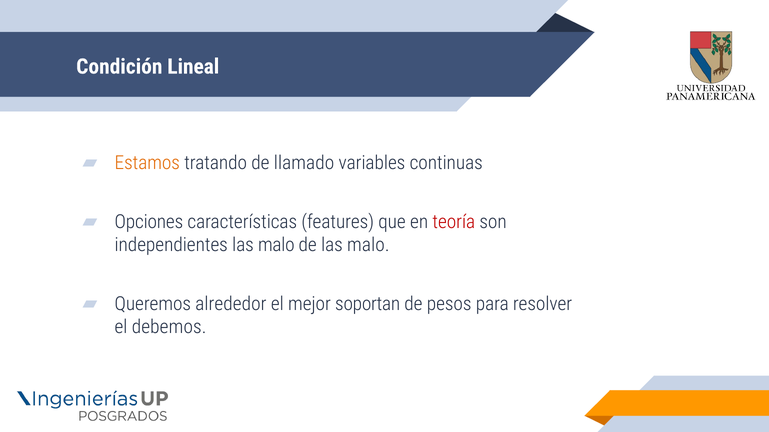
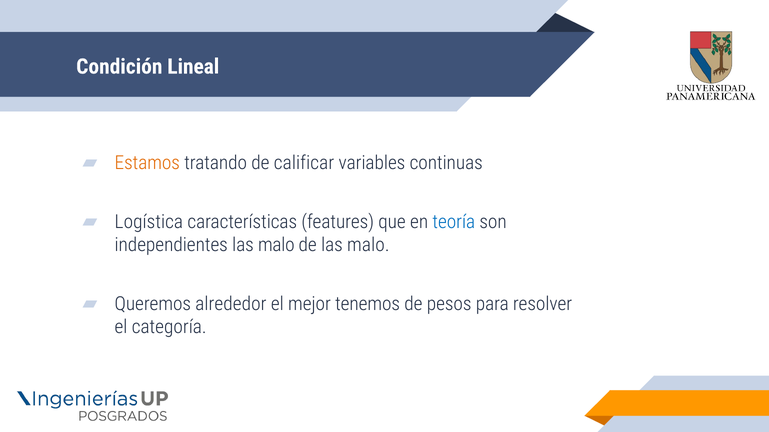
llamado: llamado -> calificar (304, 163)
Opciones: Opciones -> Logística (149, 222)
teoría colour: red -> blue (454, 222)
soportan: soportan -> tenemos (368, 304)
debemos: debemos -> categoría (169, 327)
